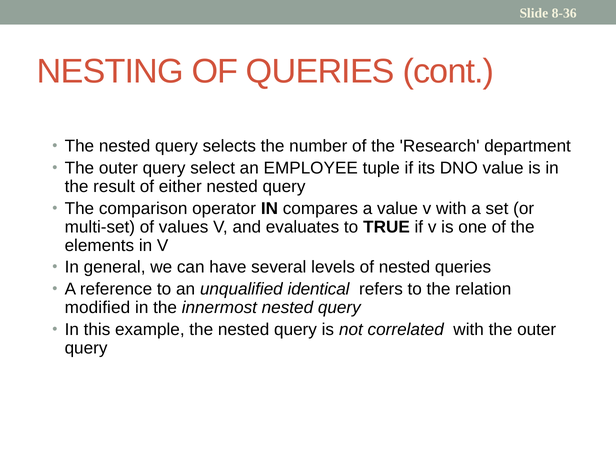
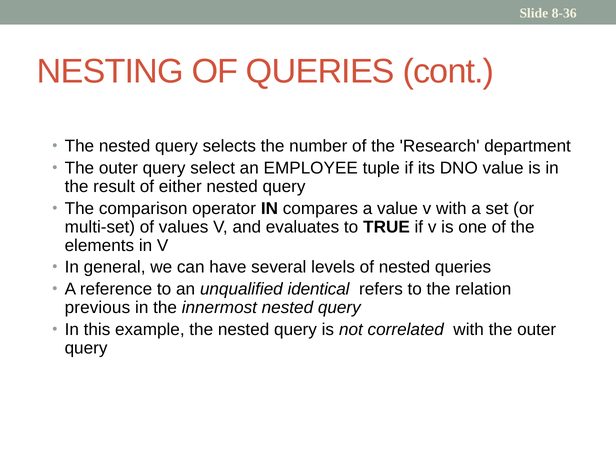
modified: modified -> previous (97, 308)
